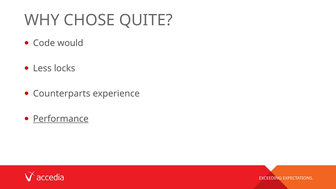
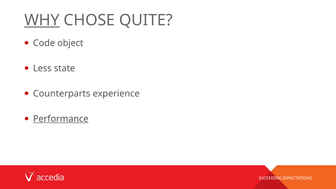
WHY underline: none -> present (42, 20)
would: would -> object (70, 43)
locks: locks -> state (65, 68)
